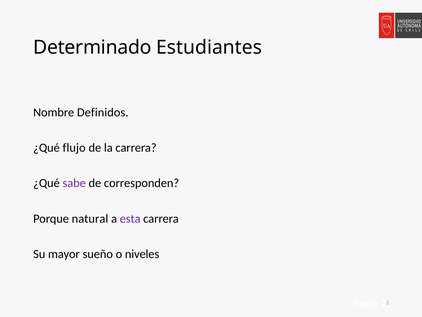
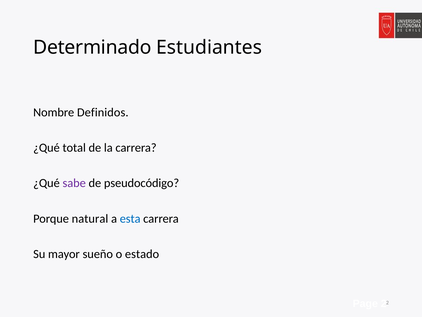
flujo: flujo -> total (74, 147)
corresponden: corresponden -> pseudocódigo (142, 183)
esta colour: purple -> blue (130, 218)
niveles: niveles -> estado (142, 254)
